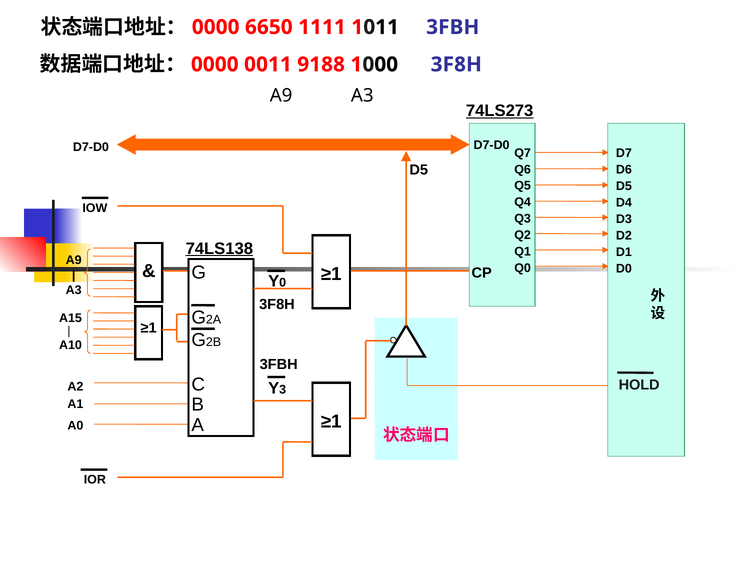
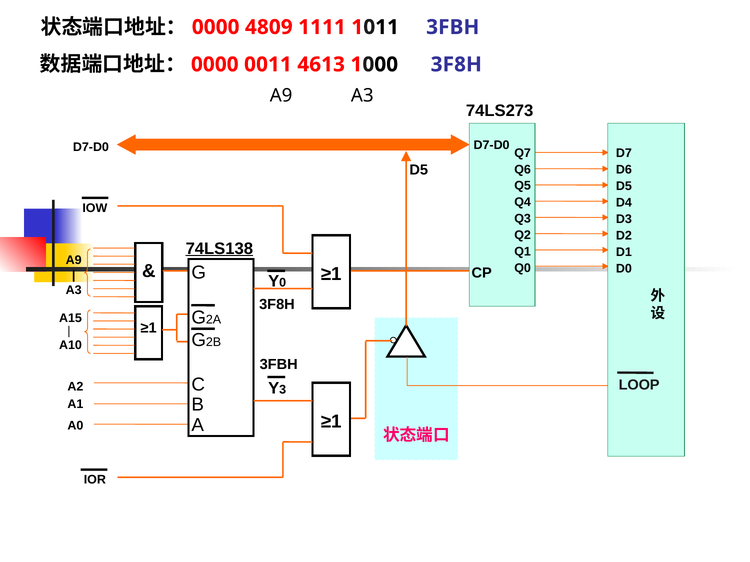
6650: 6650 -> 4809 (269, 27)
9188: 9188 -> 4613 (321, 65)
74LS273 underline: present -> none (500, 111)
HOLD: HOLD -> LOOP (639, 385)
